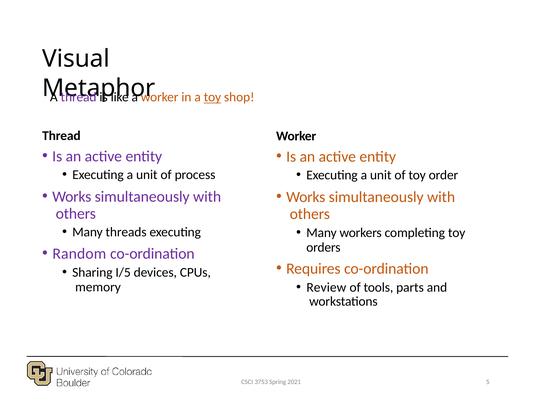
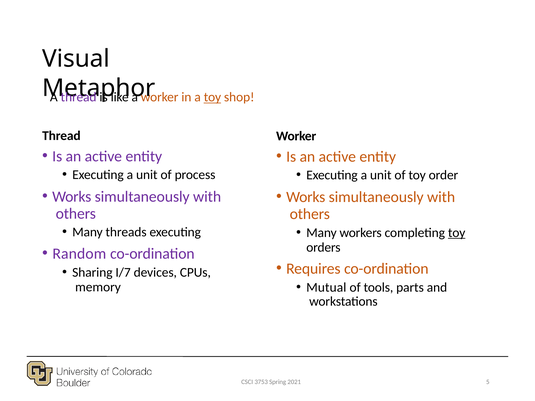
toy underline: none -> present (457, 233)
I/5: I/5 -> I/7 (123, 273)
Review: Review -> Mutual (326, 288)
